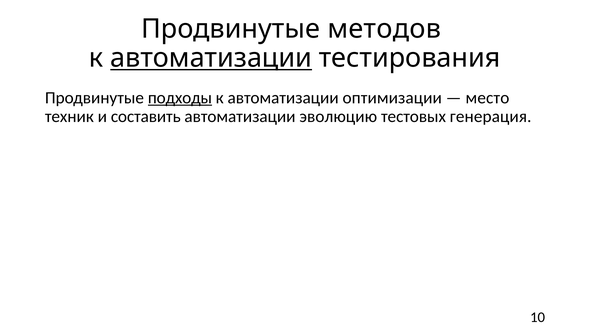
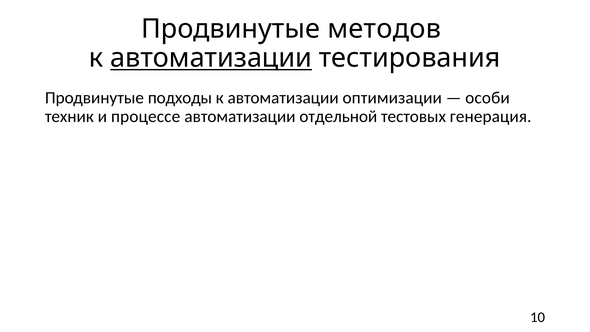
подходы underline: present -> none (180, 98)
место: место -> особи (487, 98)
составить: составить -> процессе (146, 116)
эволюцию: эволюцию -> отдельной (338, 116)
